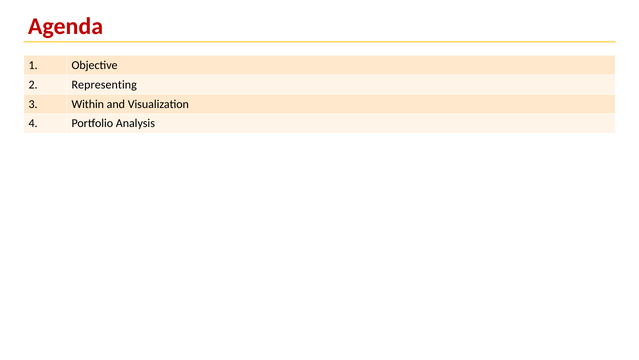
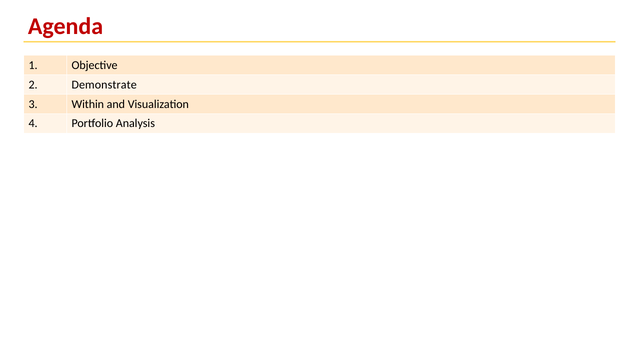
Representing: Representing -> Demonstrate (104, 84)
